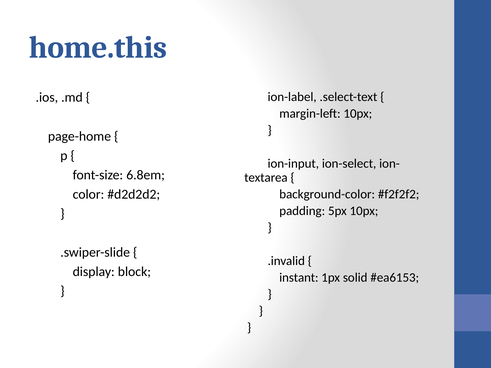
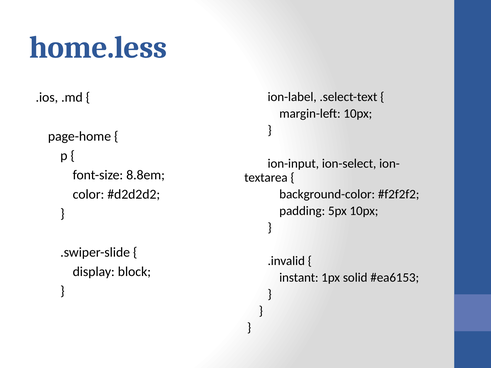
home.this: home.this -> home.less (98, 48)
6.8em: 6.8em -> 8.8em (146, 175)
